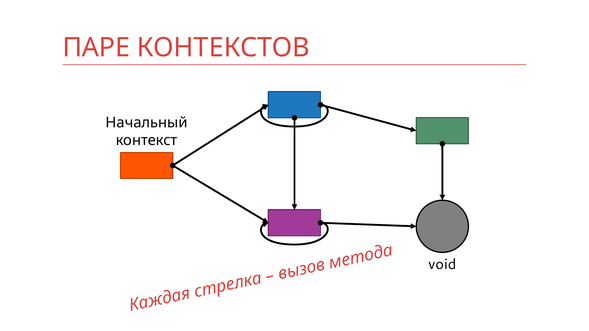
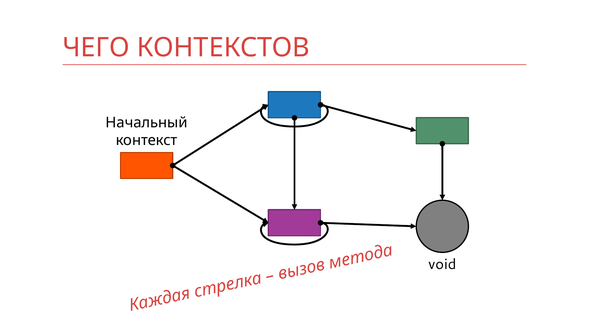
ПАРЕ: ПАРЕ -> ЧЕГО (96, 48)
